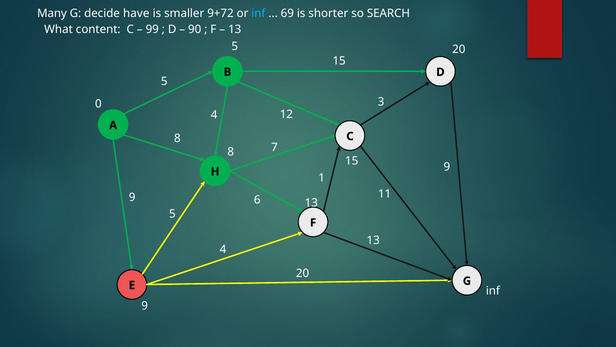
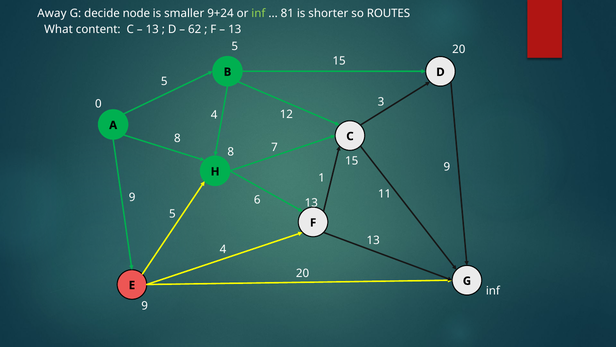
Many: Many -> Away (52, 13)
have: have -> node (136, 13)
9+72: 9+72 -> 9+24 (220, 13)
inf colour: light blue -> light green (258, 13)
69: 69 -> 81 (287, 13)
SEARCH: SEARCH -> ROUTES (388, 13)
99: 99 -> 13 (152, 30)
90: 90 -> 62 (195, 30)
